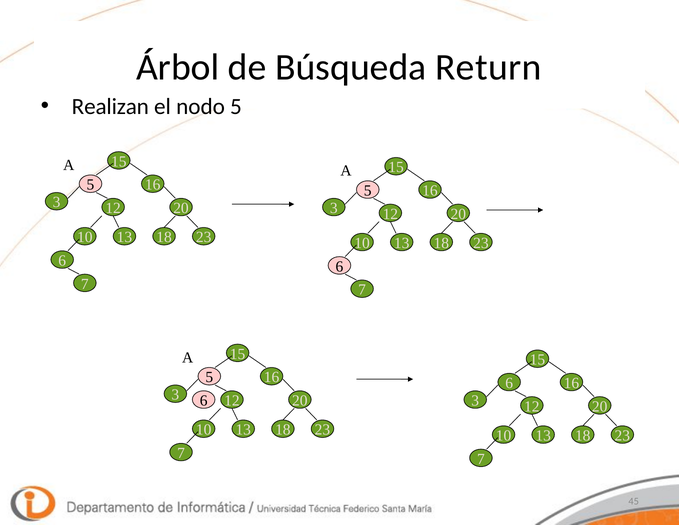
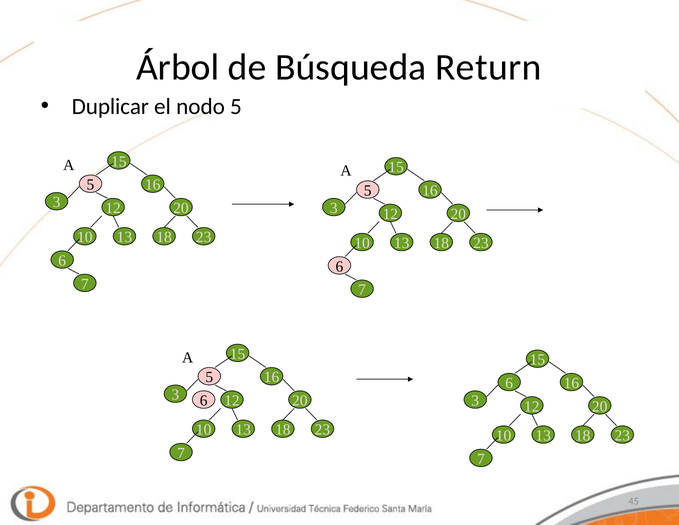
Realizan: Realizan -> Duplicar (110, 107)
